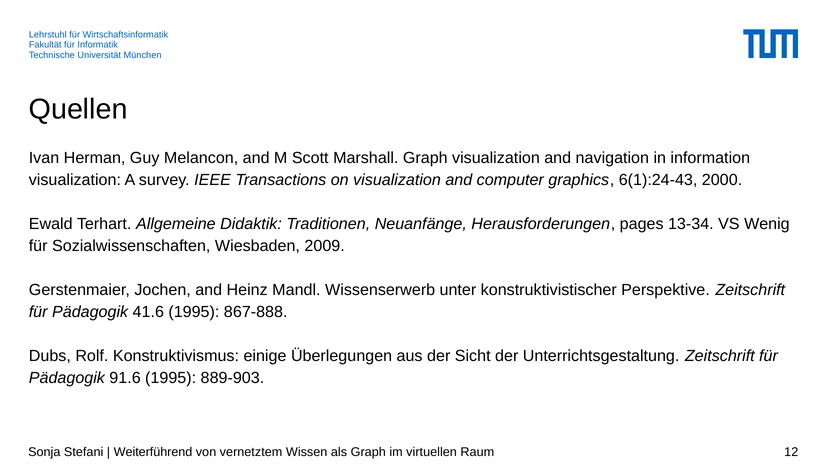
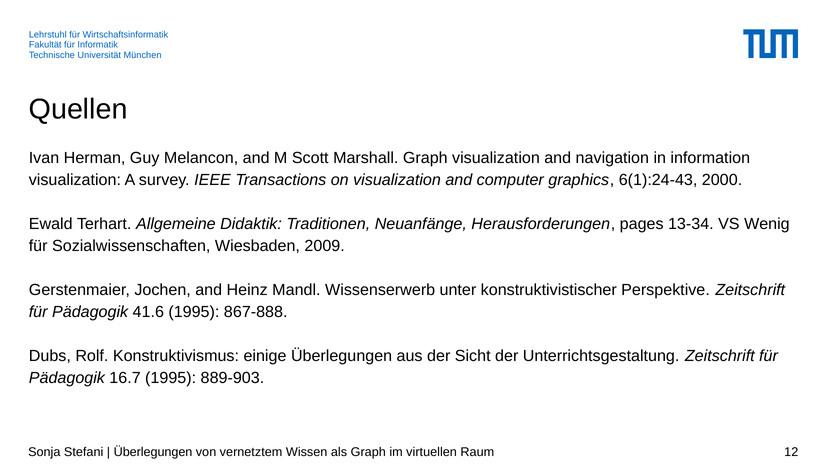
91.6: 91.6 -> 16.7 (125, 378)
Weiterführend: Weiterführend -> Überlegungen (153, 452)
